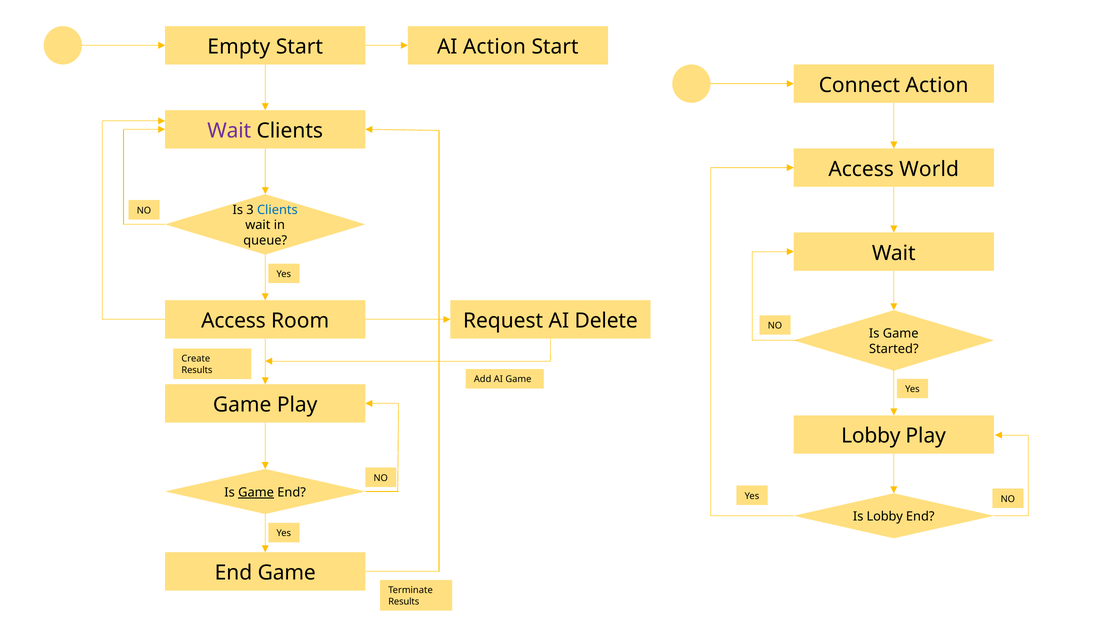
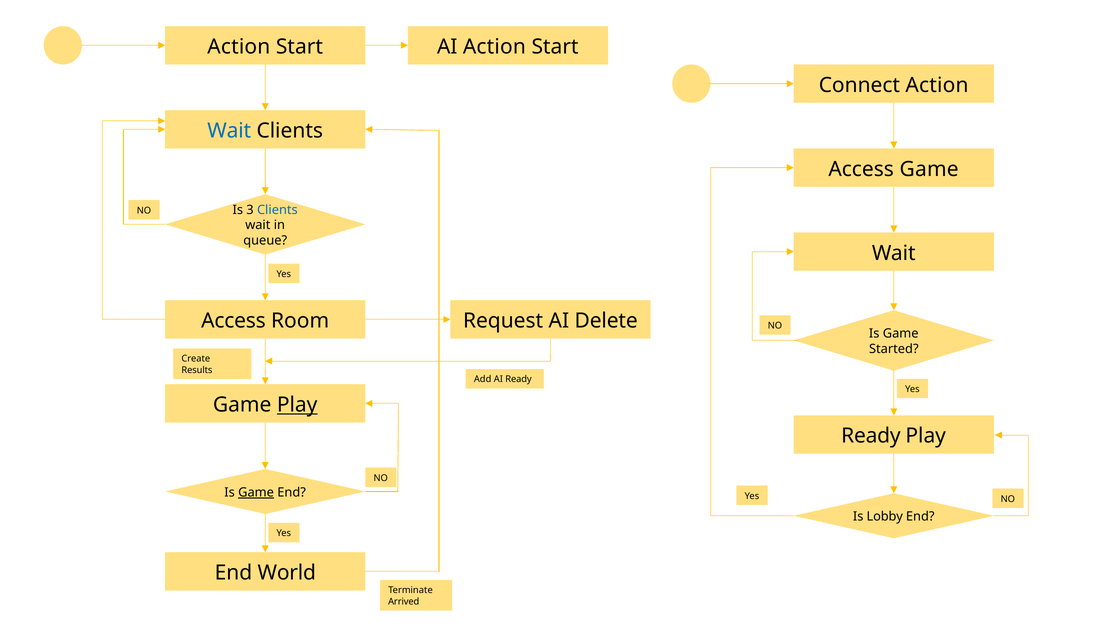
Empty: Empty -> Action (239, 47)
Wait colour: purple -> blue (229, 131)
Access World: World -> Game (929, 169)
AI Game: Game -> Ready (519, 379)
Play underline: none -> present (297, 405)
Lobby: Lobby -> Ready (871, 436)
End Game: Game -> World (287, 572)
Results: Results -> Arrived (404, 601)
